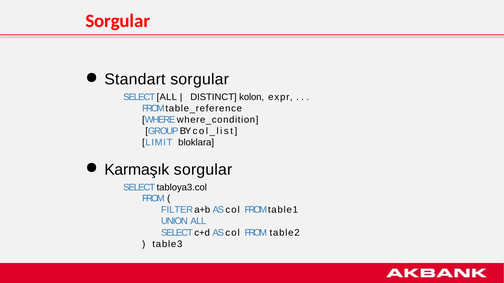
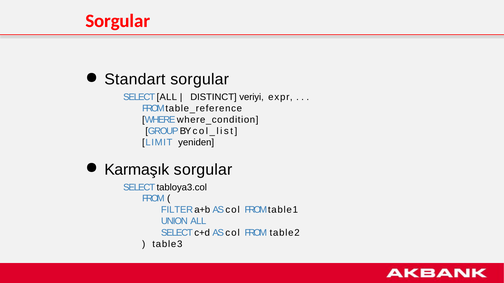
kolon: kolon -> veriyi (252, 97)
bloklara: bloklara -> yeniden (196, 143)
